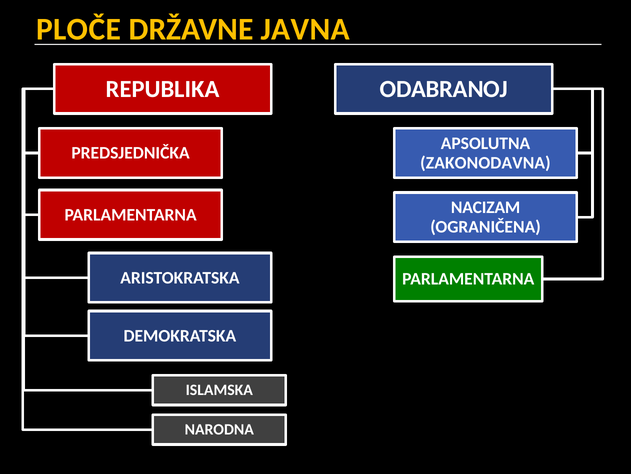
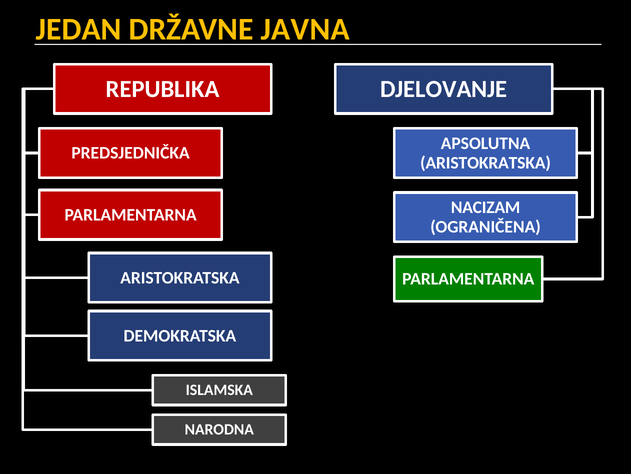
PLOČE: PLOČE -> JEDAN (79, 29)
ODABRANOJ: ODABRANOJ -> DJELOVANJE (444, 89)
ZAKONODAVNA: ZAKONODAVNA -> ARISTOKRATSKA (486, 163)
